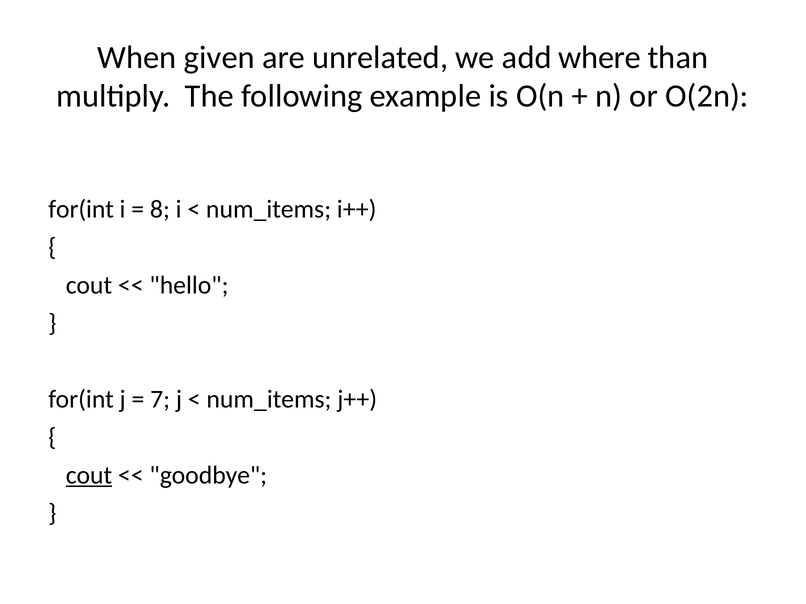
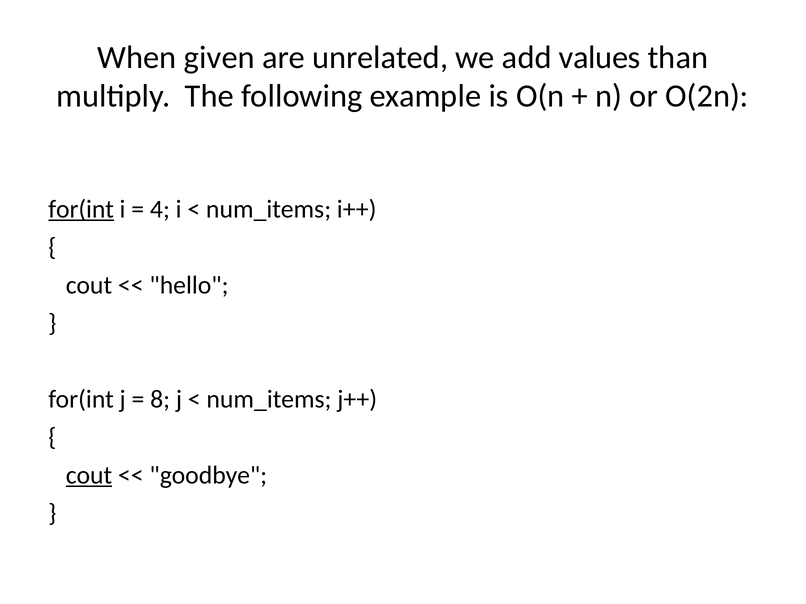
where: where -> values (600, 57)
for(int underline: none -> present (81, 209)
8: 8 -> 4 (160, 209)
7: 7 -> 8 (160, 400)
